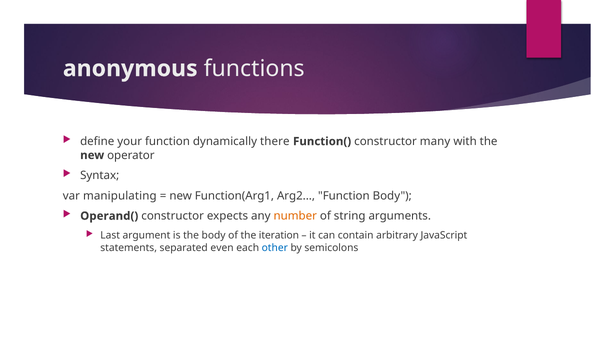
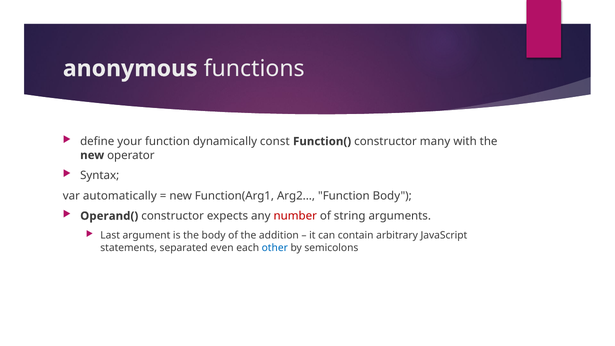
there: there -> const (275, 141)
manipulating: manipulating -> automatically (120, 196)
number colour: orange -> red (295, 216)
iteration: iteration -> addition (279, 235)
